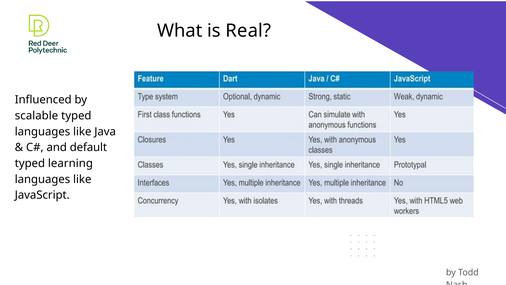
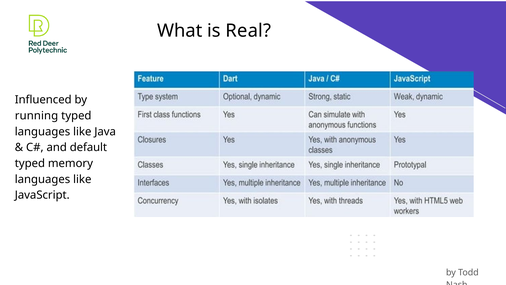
scalable: scalable -> running (36, 116)
learning: learning -> memory (70, 163)
